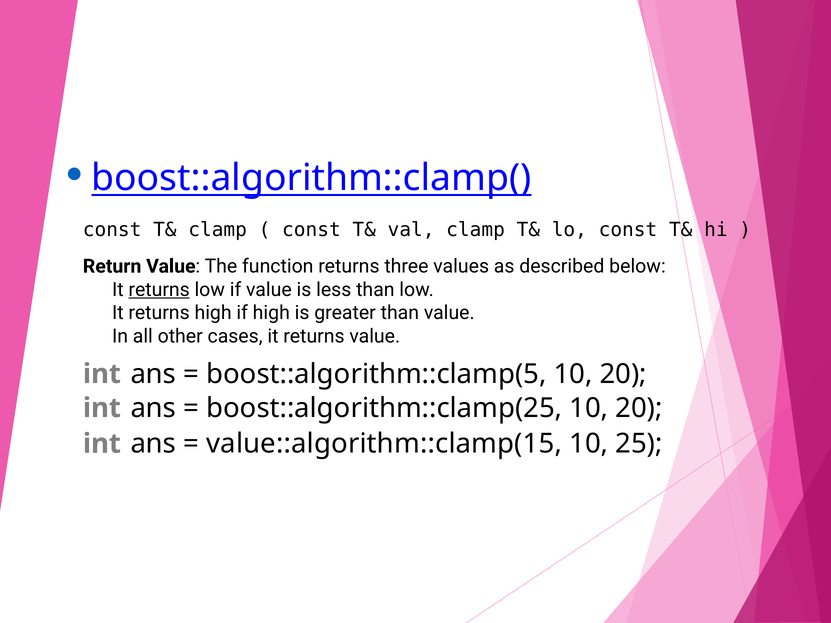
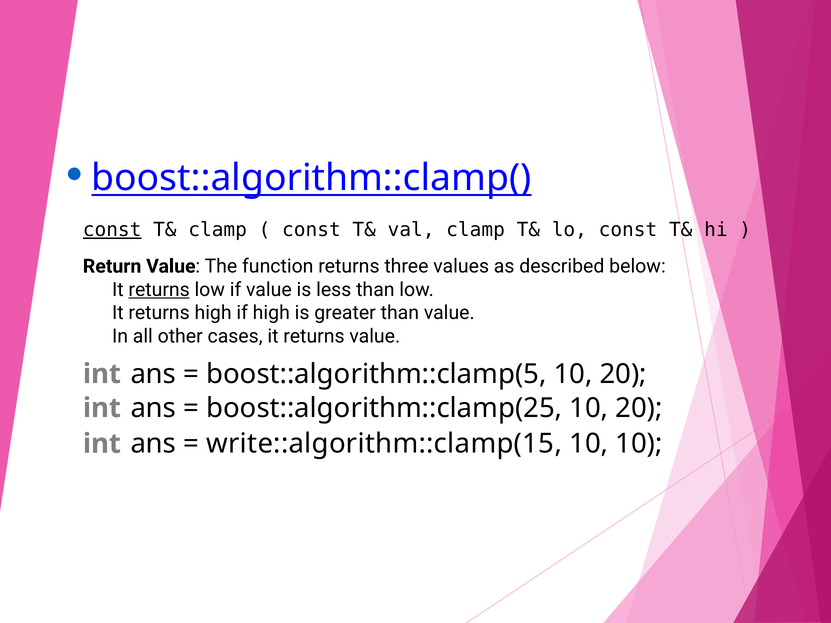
const underline: none -> present (112, 230)
value::algorithm::clamp(15: value::algorithm::clamp(15 -> write::algorithm::clamp(15 (384, 444)
10 25: 25 -> 10 (639, 444)
